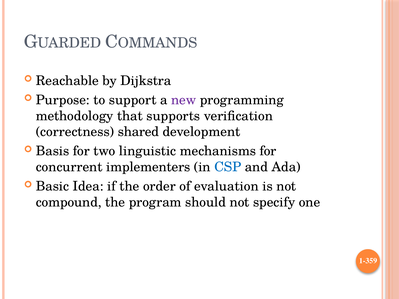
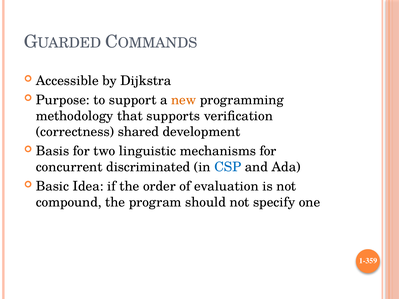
Reachable: Reachable -> Accessible (67, 81)
new colour: purple -> orange (184, 100)
implementers: implementers -> discriminated (148, 167)
